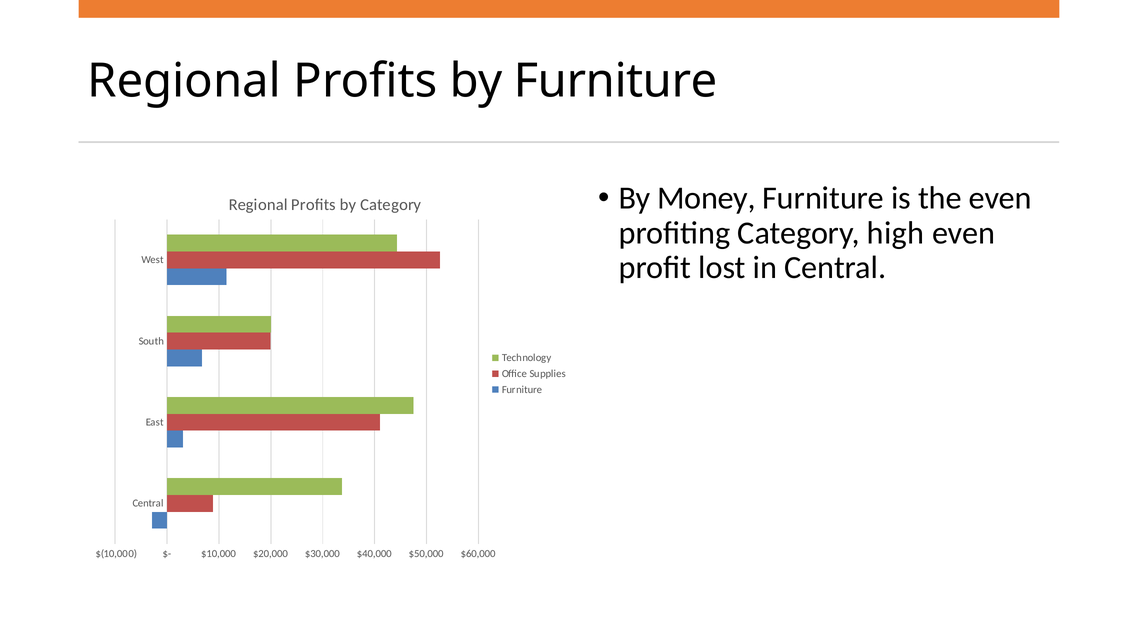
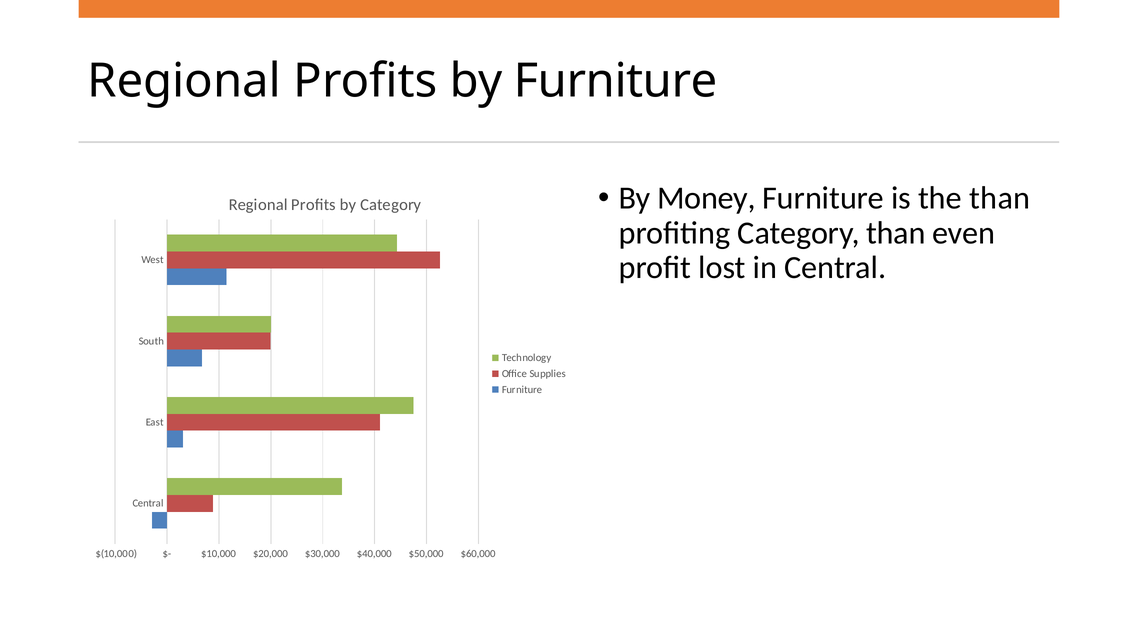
the even: even -> than (1000, 198)
Category high: high -> than (896, 233)
